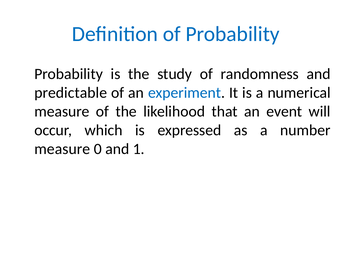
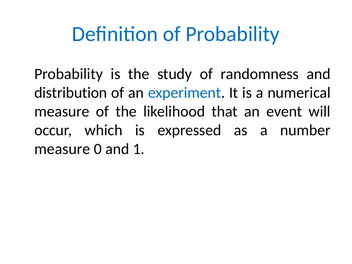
predictable: predictable -> distribution (71, 93)
